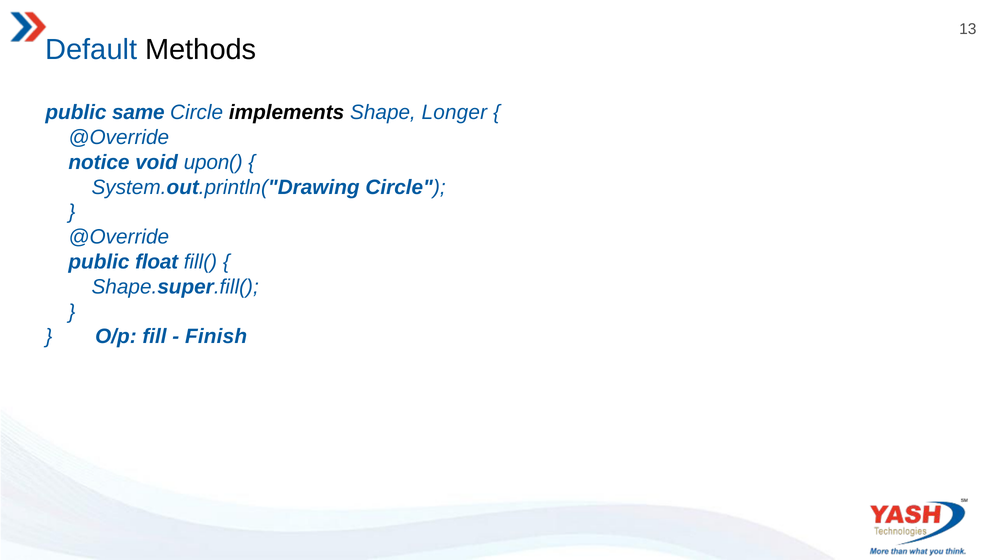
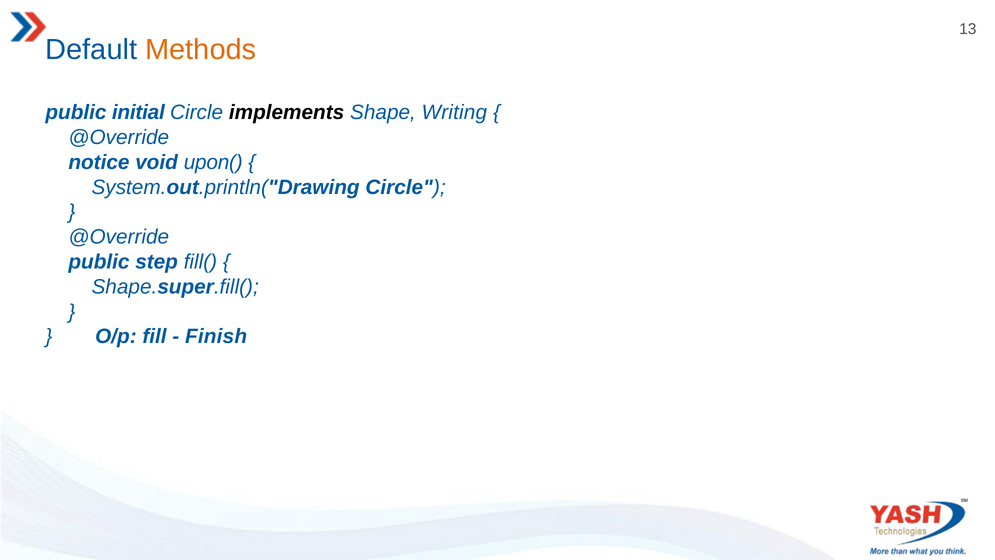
Methods colour: black -> orange (201, 50)
same: same -> initial (138, 112)
Longer: Longer -> Writing (454, 112)
float: float -> step (157, 262)
